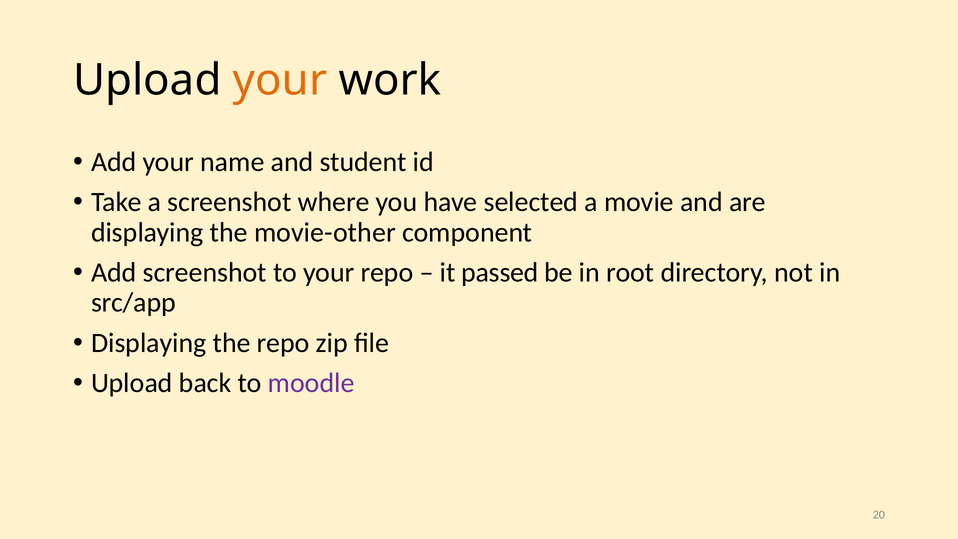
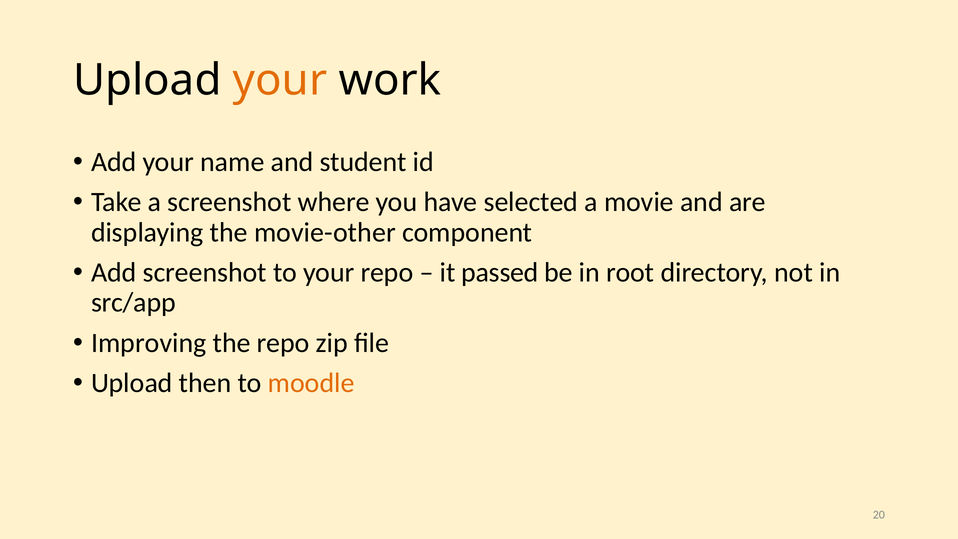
Displaying: Displaying -> Improving (149, 343)
back: back -> then (205, 383)
moodle colour: purple -> orange (311, 383)
